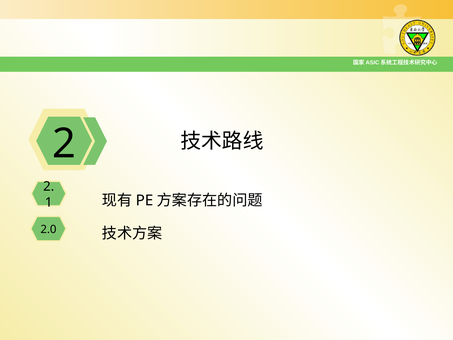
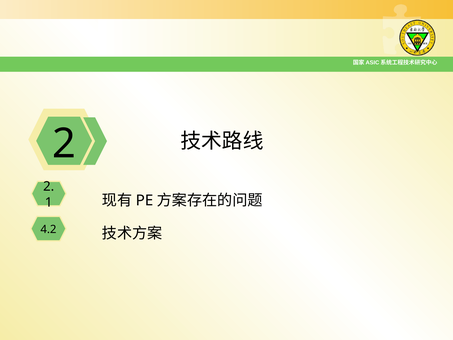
2.0: 2.0 -> 4.2 (48, 229)
